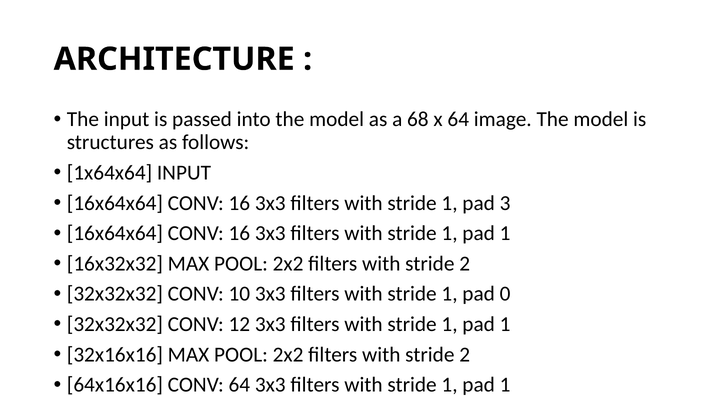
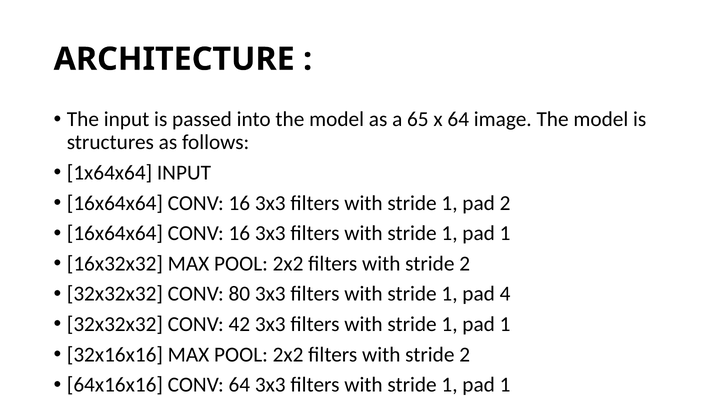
68: 68 -> 65 (418, 119)
pad 3: 3 -> 2 (505, 203)
10: 10 -> 80 (239, 294)
0: 0 -> 4 (505, 294)
12: 12 -> 42 (239, 324)
